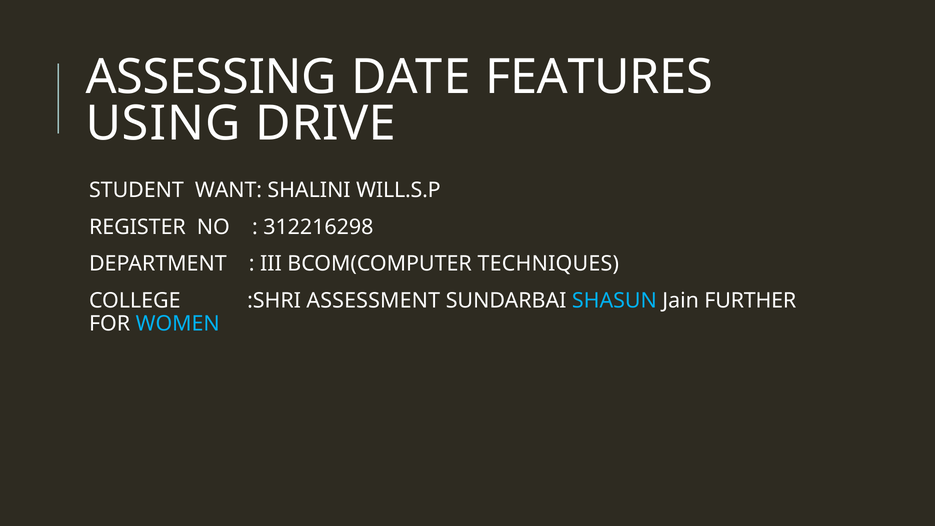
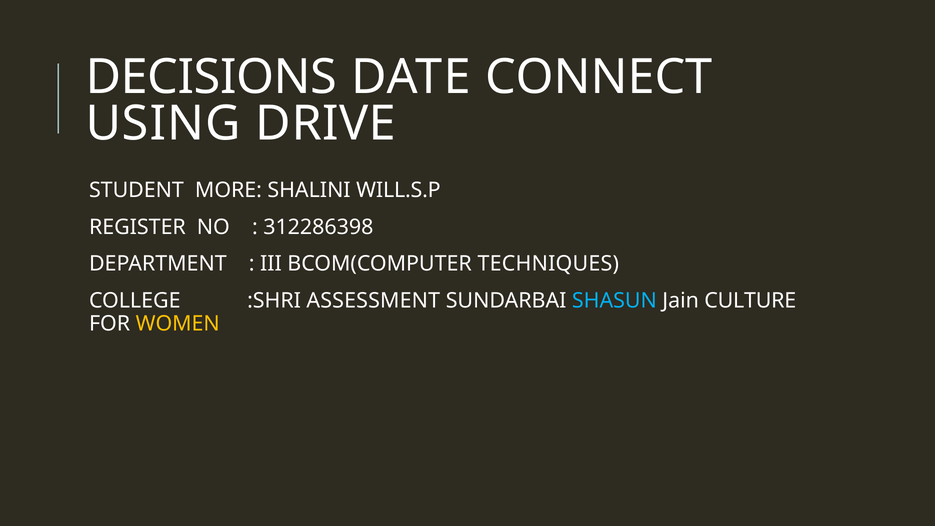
ASSESSING: ASSESSING -> DECISIONS (211, 77)
FEATURES: FEATURES -> CONNECT (599, 77)
WANT: WANT -> MORE (228, 190)
312216298: 312216298 -> 312286398 (318, 227)
FURTHER: FURTHER -> CULTURE (750, 301)
WOMEN colour: light blue -> yellow (178, 324)
